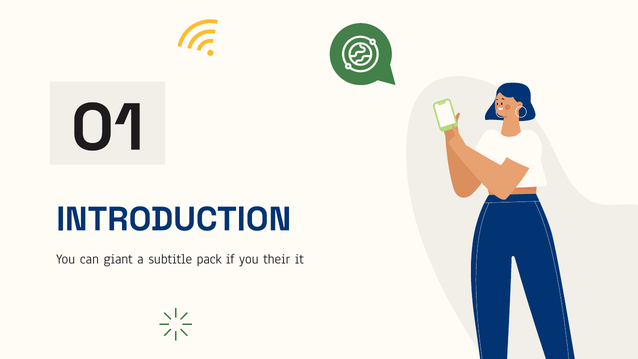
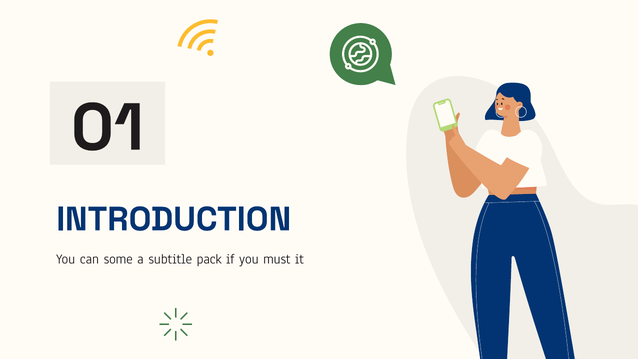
giant: giant -> some (118, 259)
their: their -> must (277, 259)
